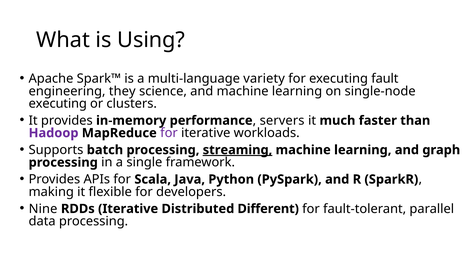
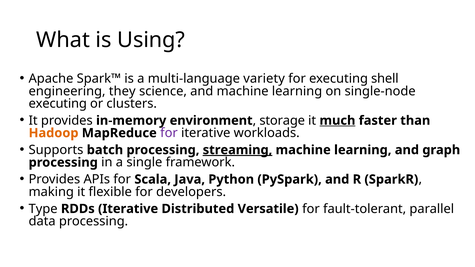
fault: fault -> shell (385, 79)
performance: performance -> environment (211, 121)
servers: servers -> storage (282, 121)
much underline: none -> present (337, 121)
Hadoop colour: purple -> orange (54, 133)
Nine: Nine -> Type (43, 209)
Different: Different -> Versatile (268, 209)
